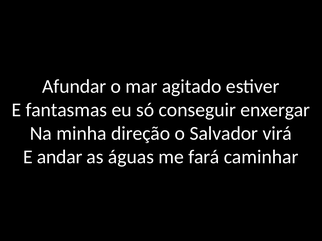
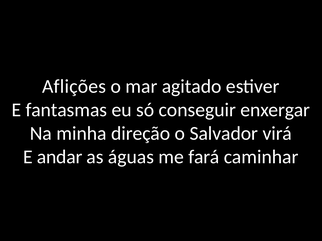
Afundar: Afundar -> Aflições (74, 87)
